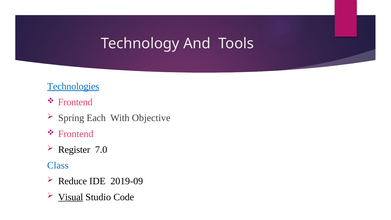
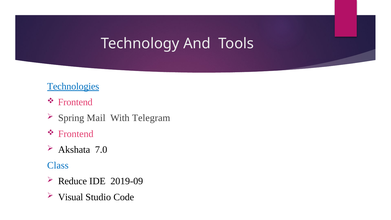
Each: Each -> Mail (96, 118)
Objective: Objective -> Telegram (151, 118)
Register: Register -> Akshata (74, 150)
Visual underline: present -> none (71, 197)
